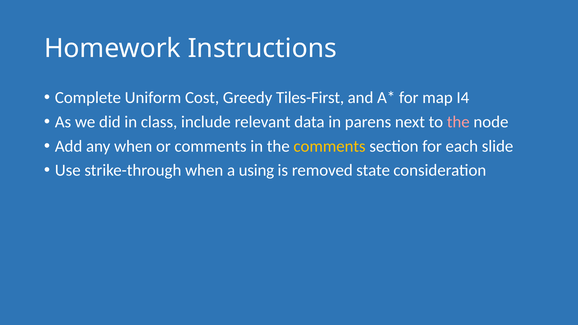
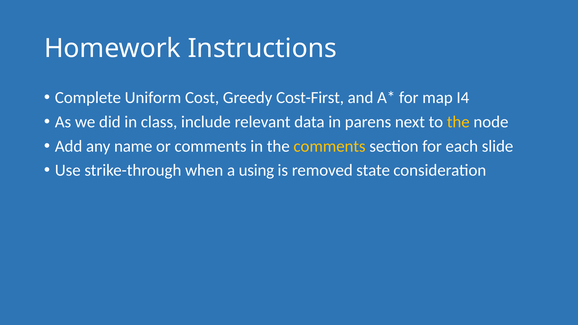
Tiles-First: Tiles-First -> Cost-First (310, 98)
the colour: pink -> yellow (458, 122)
any when: when -> name (133, 146)
